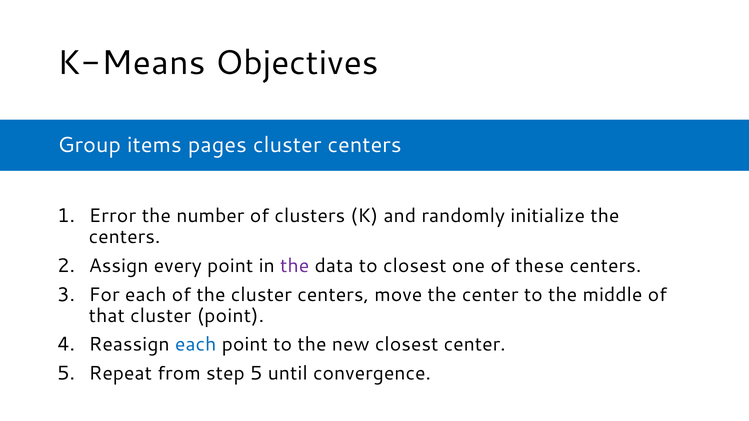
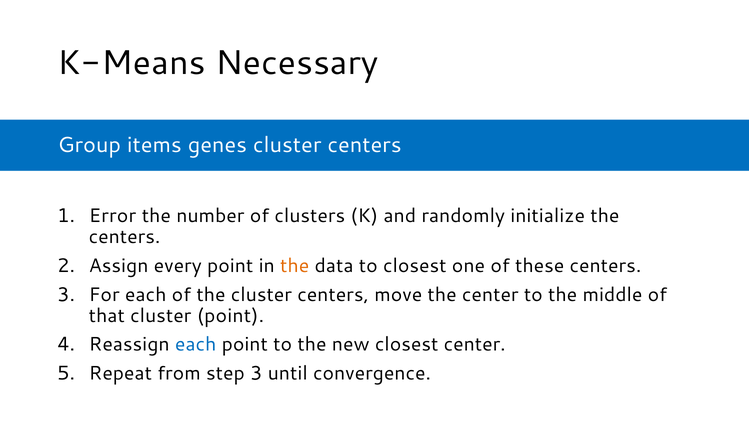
Objectives: Objectives -> Necessary (297, 63)
pages: pages -> genes (217, 145)
the colour: purple -> orange (295, 266)
step 5: 5 -> 3 (256, 374)
